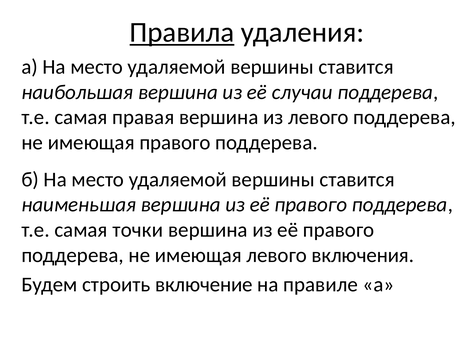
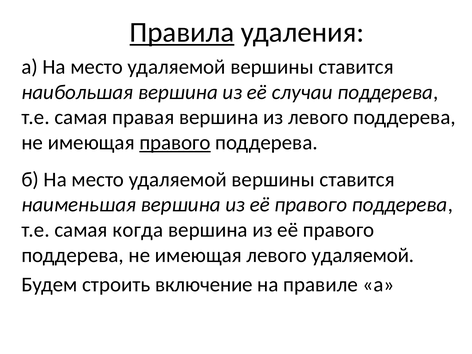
правого underline: none -> present (175, 143)
точки: точки -> когда (138, 230)
левого включения: включения -> удаляемой (363, 255)
